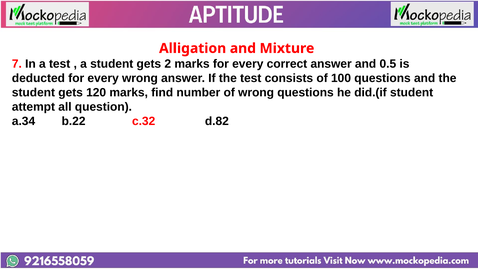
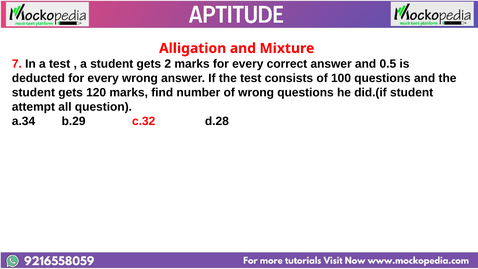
b.22: b.22 -> b.29 (74, 121)
d.82: d.82 -> d.28 (217, 121)
